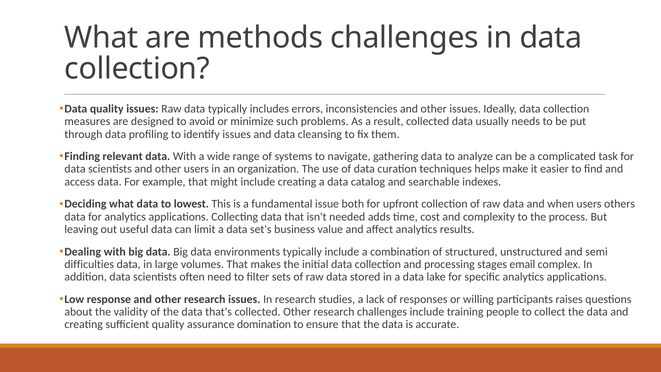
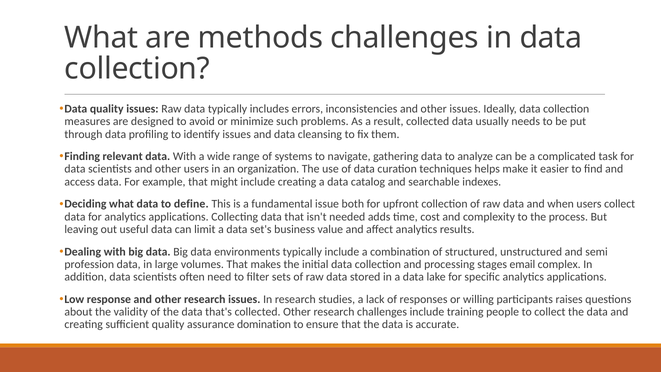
lowest: lowest -> define (191, 204)
users others: others -> collect (620, 204)
difficulties: difficulties -> profession (89, 264)
